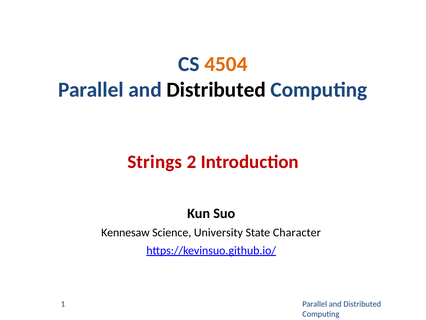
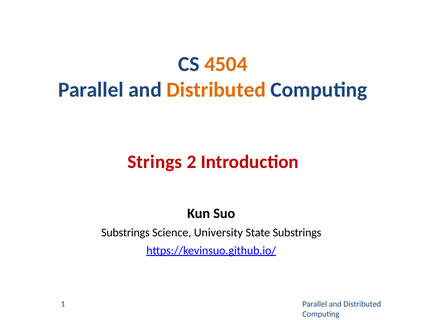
Distributed colour: black -> orange (216, 90)
Kennesaw: Kennesaw -> Substrings (125, 232)
State Character: Character -> Substrings (297, 232)
